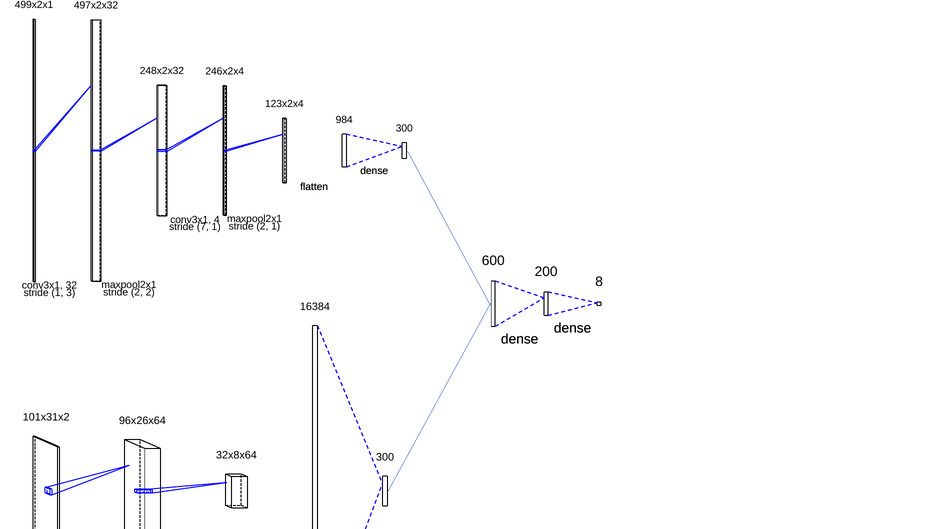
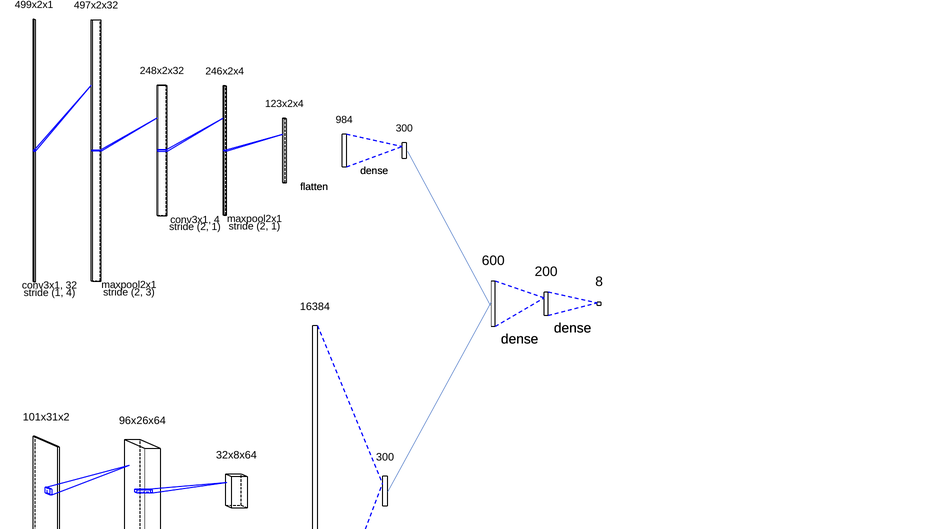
7: 7 -> 2 (203, 227)
2 2: 2 -> 3 (150, 293)
1 3: 3 -> 4 (71, 293)
